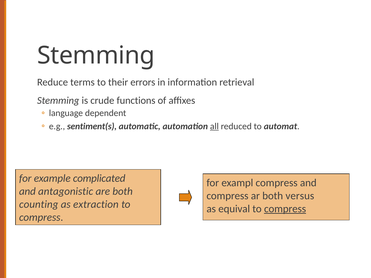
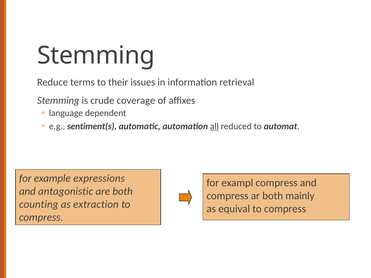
errors: errors -> issues (143, 82)
functions: functions -> coverage (136, 101)
complicated: complicated -> expressions (99, 179)
versus: versus -> mainly (300, 196)
compress underline: present -> none (285, 209)
